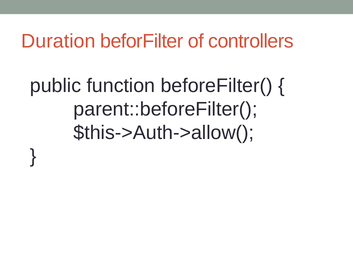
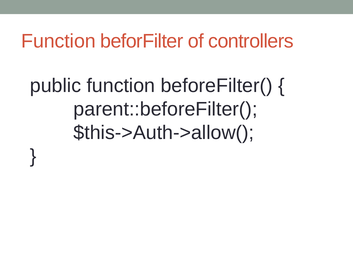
Duration: Duration -> Function (58, 41)
